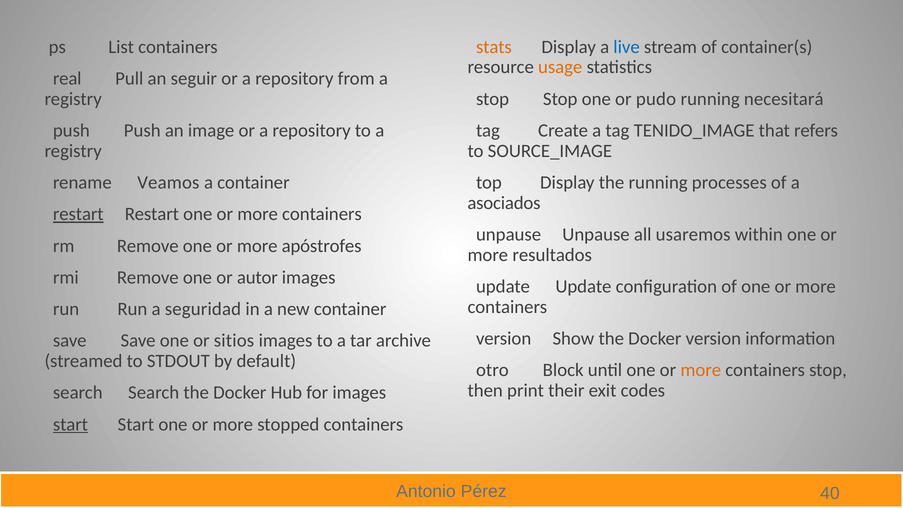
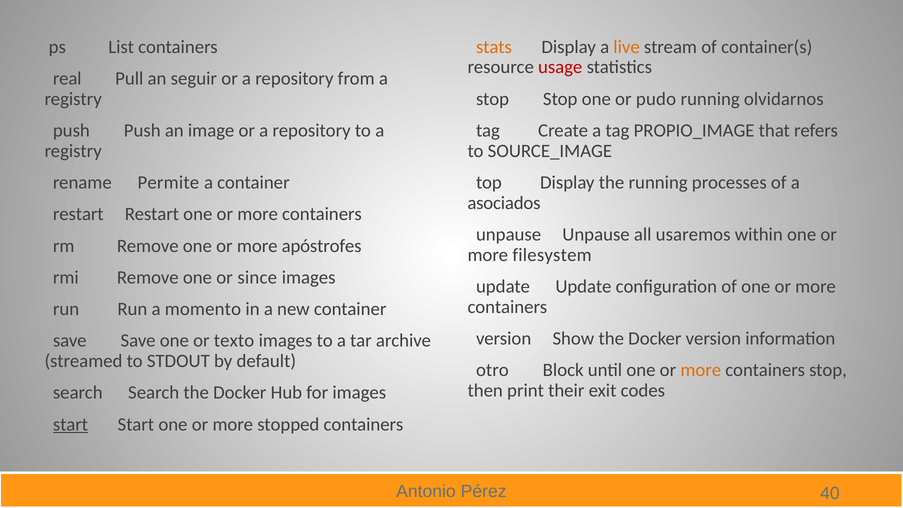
live colour: blue -> orange (627, 47)
usage colour: orange -> red (560, 67)
necesitará: necesitará -> olvidarnos (784, 99)
TENIDO_IMAGE: TENIDO_IMAGE -> PROPIO_IMAGE (694, 131)
Veamos: Veamos -> Permite (168, 183)
restart underline: present -> none (78, 214)
resultados: resultados -> filesystem (552, 255)
autor: autor -> since (257, 277)
seguridad: seguridad -> momento (203, 309)
sitios: sitios -> texto (234, 341)
